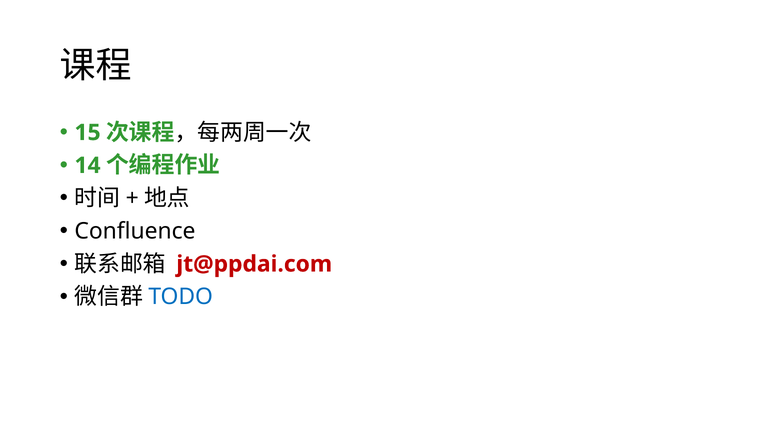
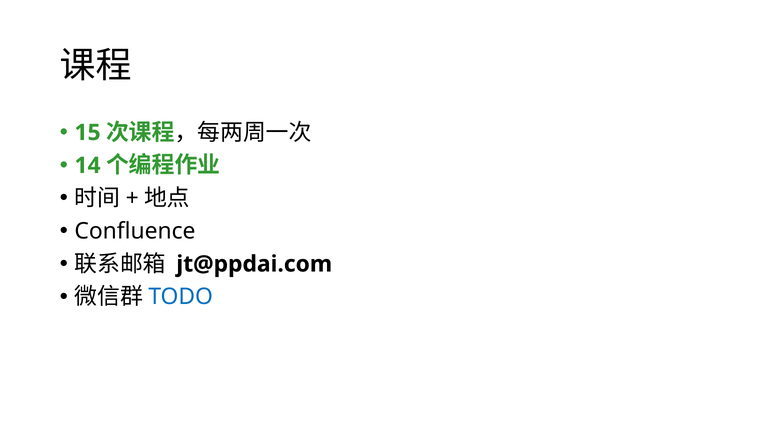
jt@ppdai.com colour: red -> black (254, 264)
